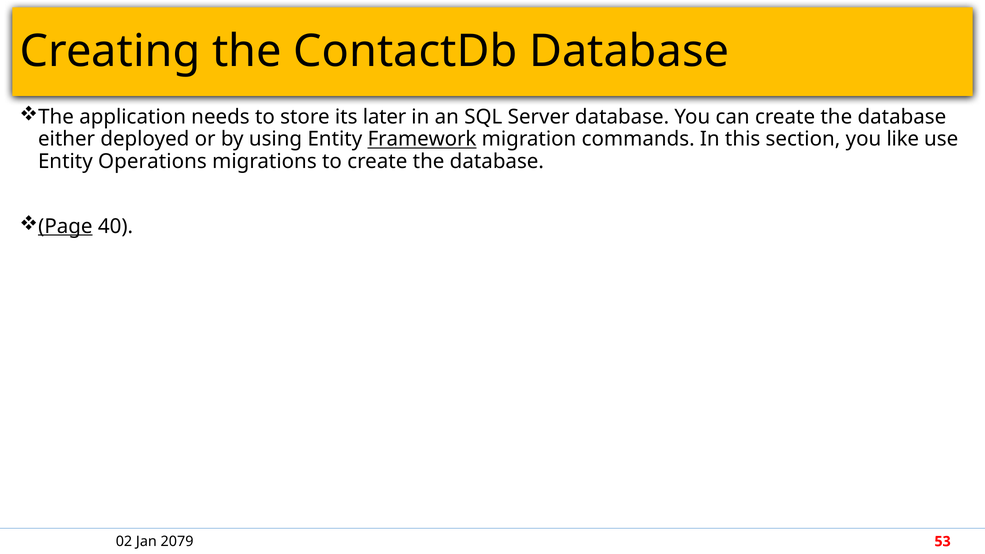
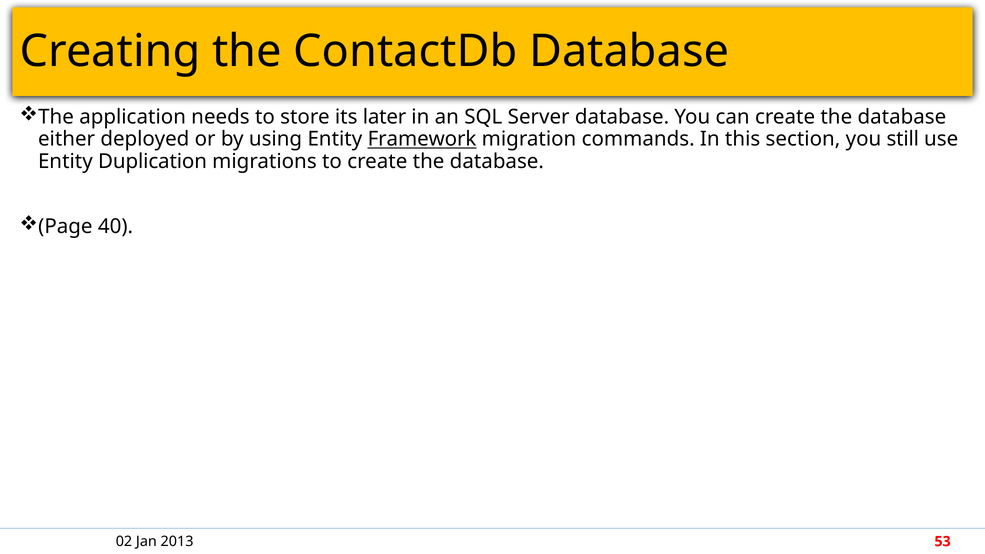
like: like -> still (903, 139)
Operations: Operations -> Duplication (153, 161)
Page underline: present -> none (65, 226)
2079: 2079 -> 2013 (177, 542)
